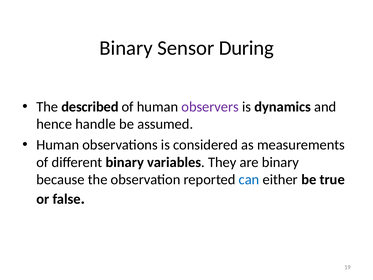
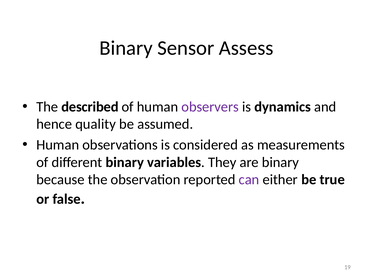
During: During -> Assess (246, 48)
handle: handle -> quality (96, 124)
can colour: blue -> purple (249, 179)
